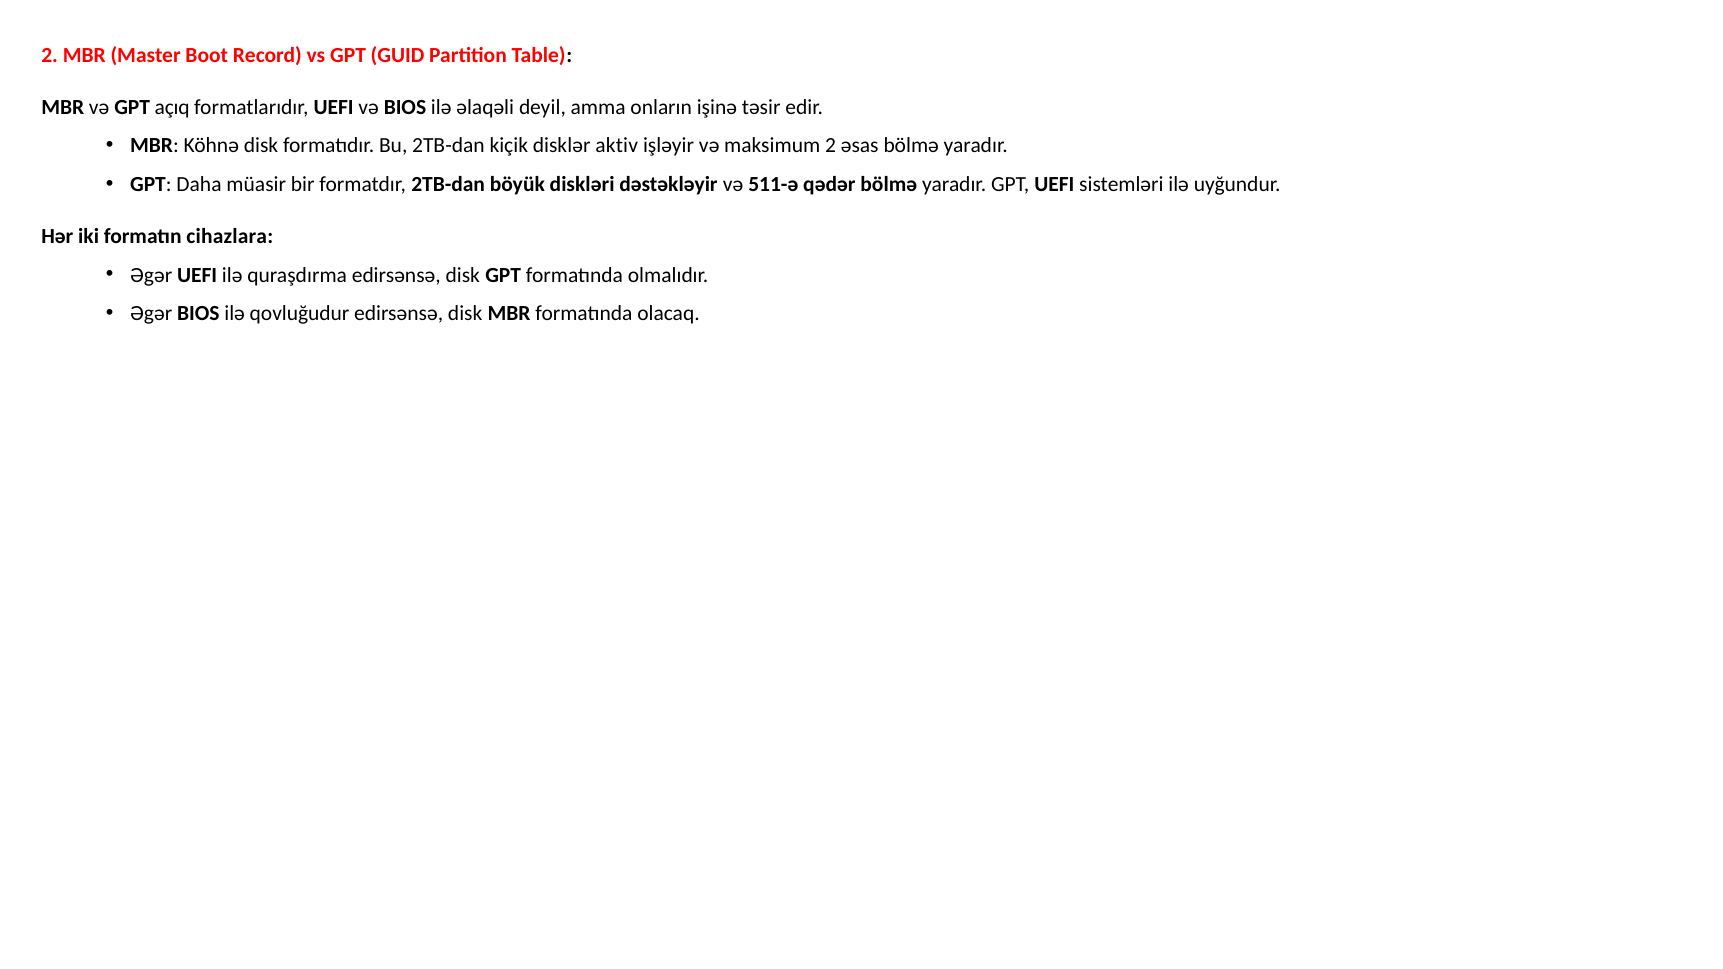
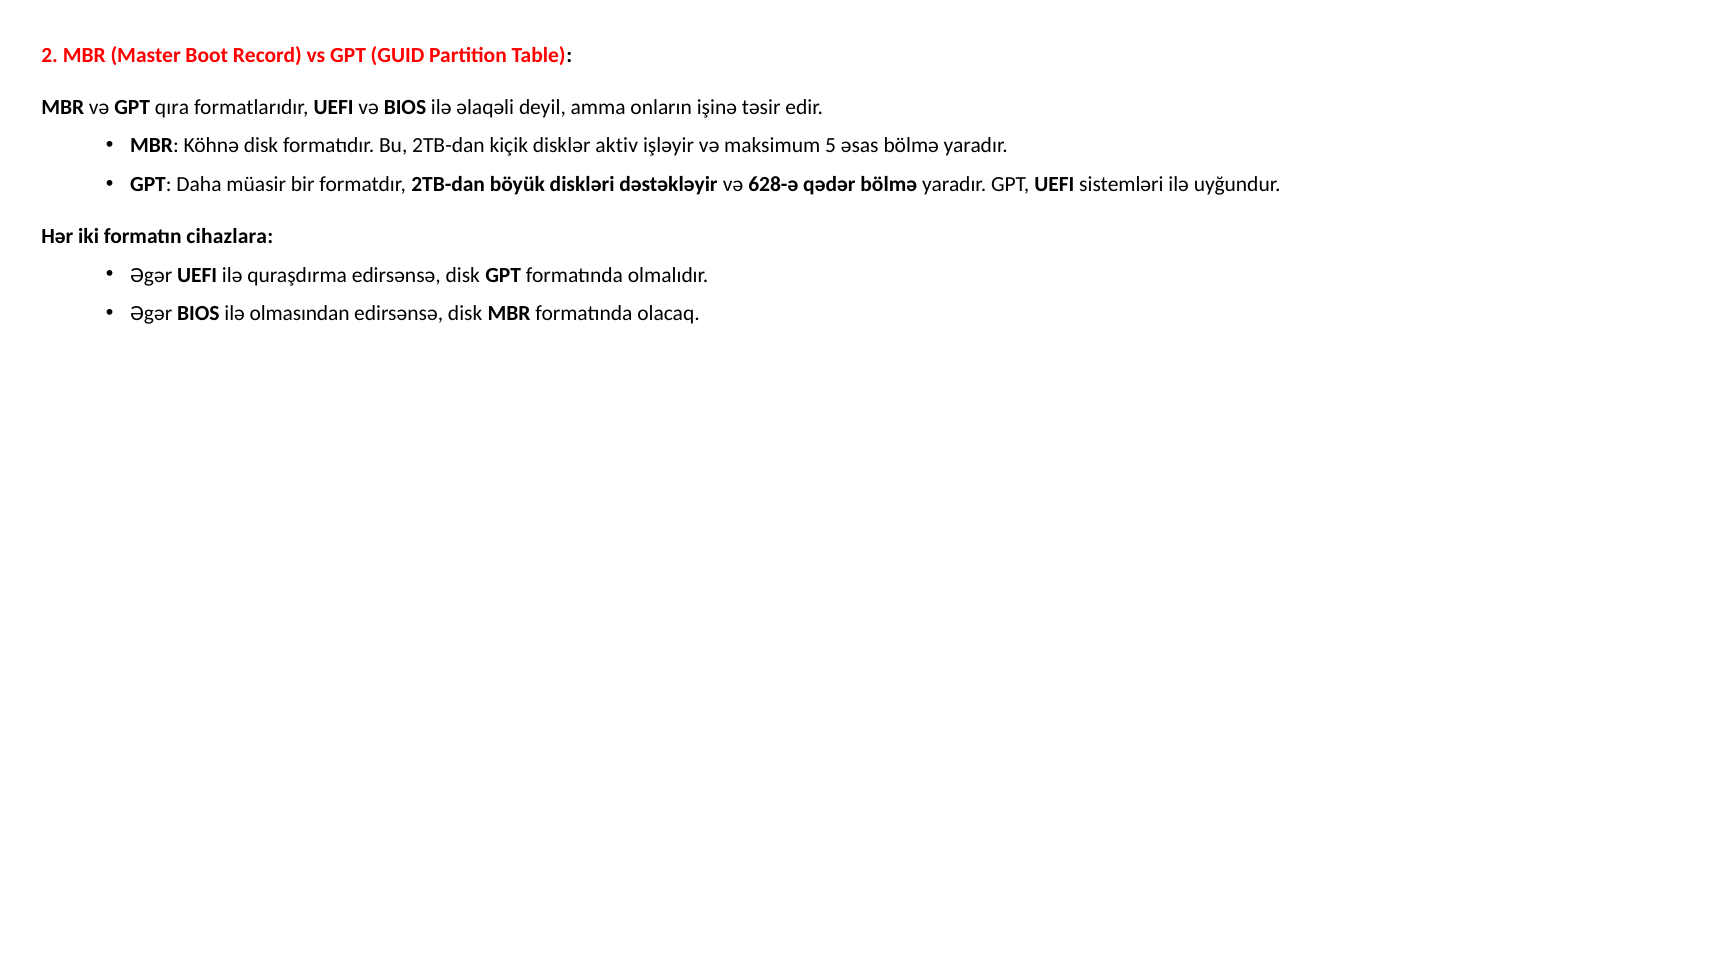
açıq: açıq -> qıra (172, 107)
maksimum 2: 2 -> 5 (831, 146)
511-ə: 511-ə -> 628-ə (773, 185)
qovluğudur: qovluğudur -> olmasından (300, 314)
